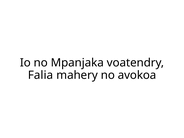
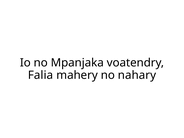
avokoa: avokoa -> nahary (137, 75)
